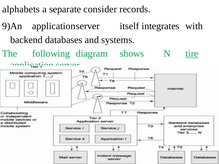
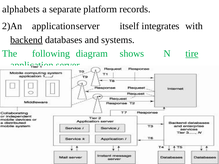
consider: consider -> platform (100, 9)
9)An: 9)An -> 2)An (12, 26)
backend underline: none -> present (26, 40)
